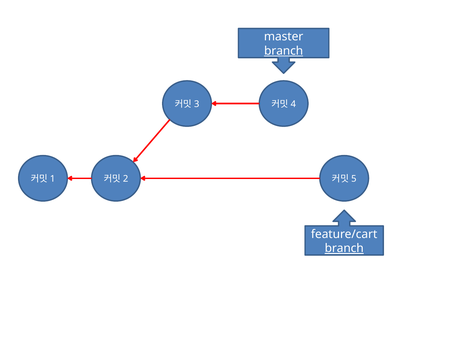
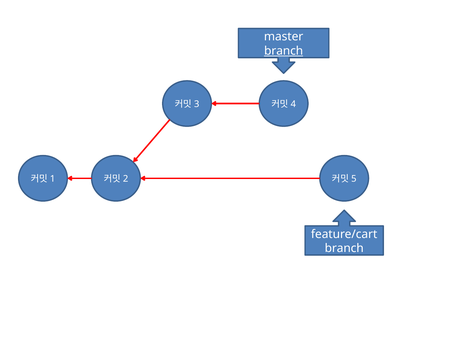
branch underline: present -> none (344, 249)
